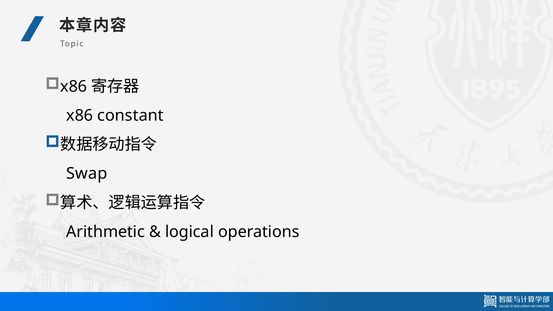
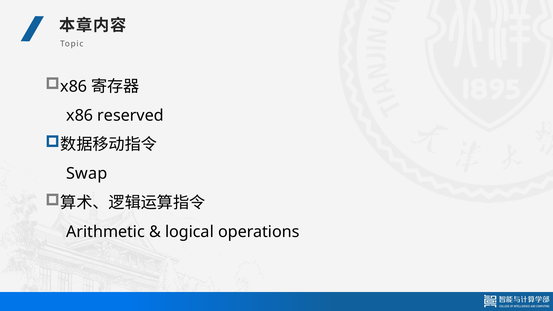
constant: constant -> reserved (131, 116)
